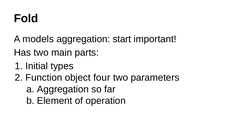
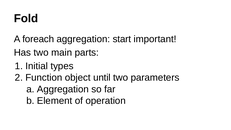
models: models -> foreach (38, 39)
four: four -> until (102, 78)
